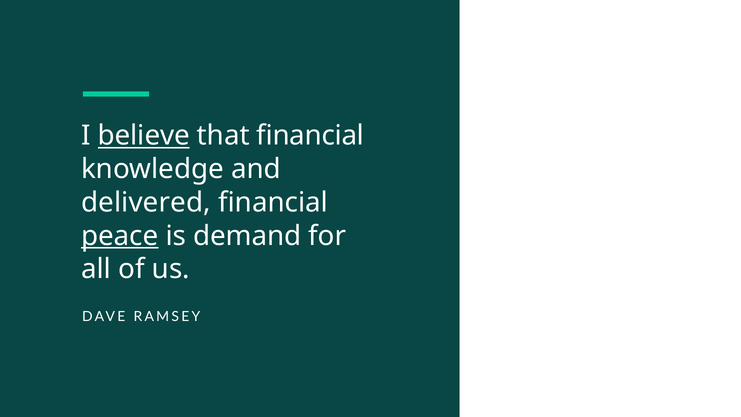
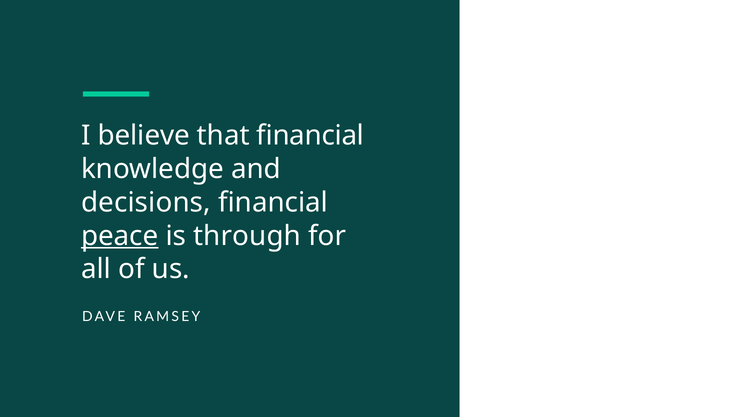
believe underline: present -> none (144, 136)
delivered: delivered -> decisions (146, 203)
demand: demand -> through (247, 236)
